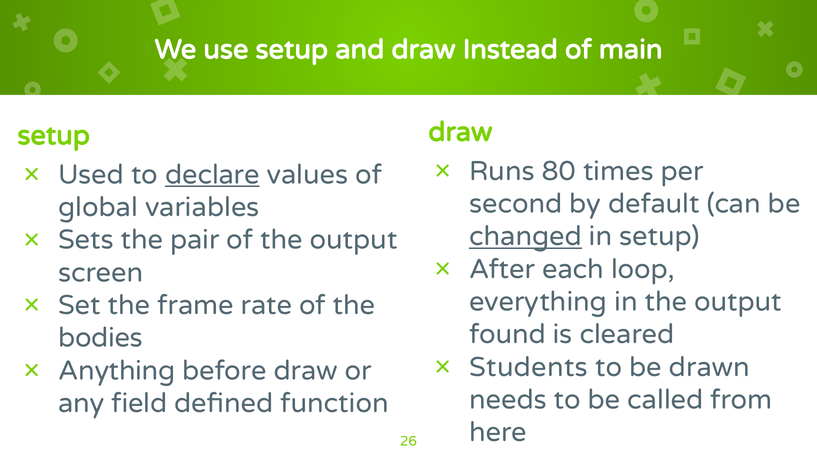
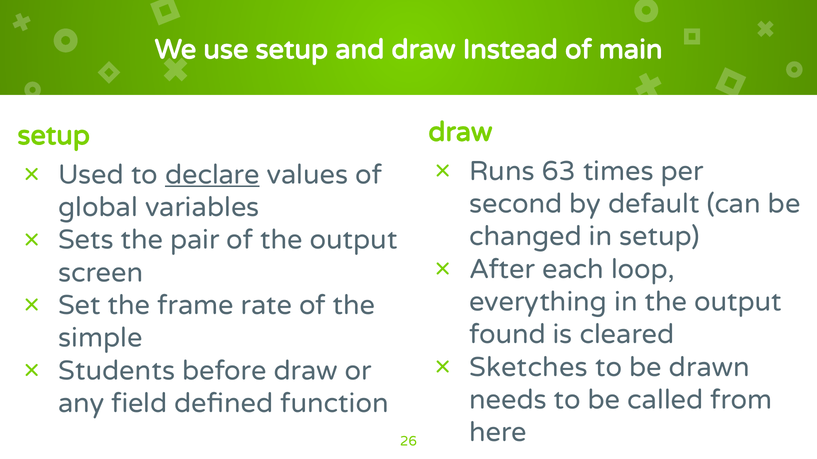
80: 80 -> 63 (559, 171)
changed underline: present -> none (526, 237)
bodies: bodies -> simple (100, 338)
Students: Students -> Sketches (529, 368)
Anything: Anything -> Students (117, 371)
